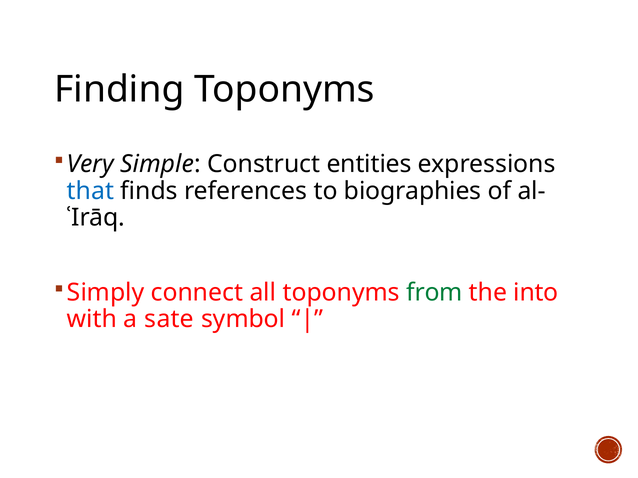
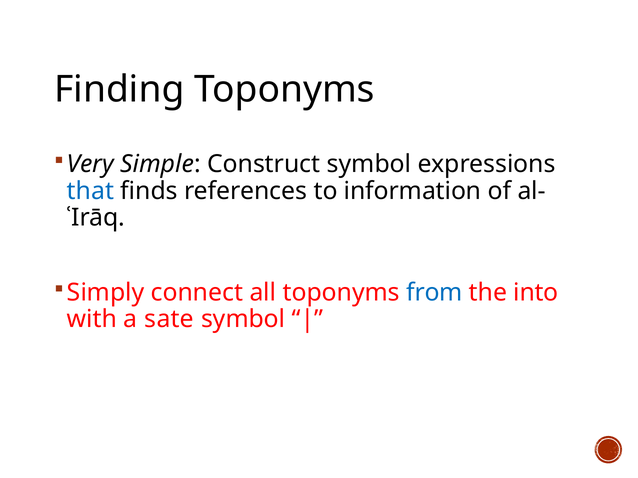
Construct entities: entities -> symbol (369, 164)
biographies: biographies -> information (413, 191)
from colour: green -> blue (434, 293)
